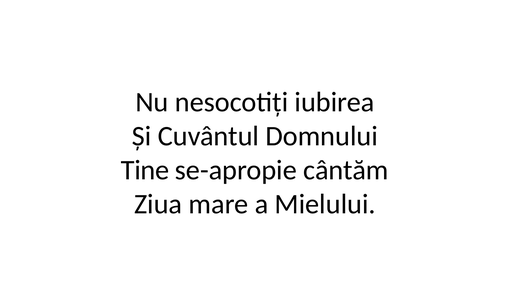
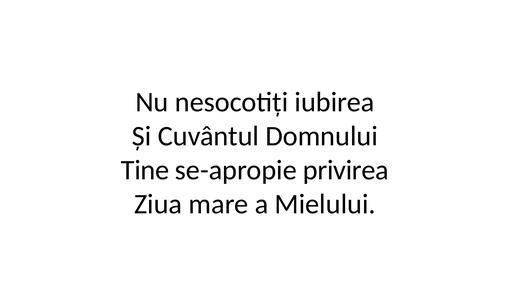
cântăm: cântăm -> privirea (346, 170)
